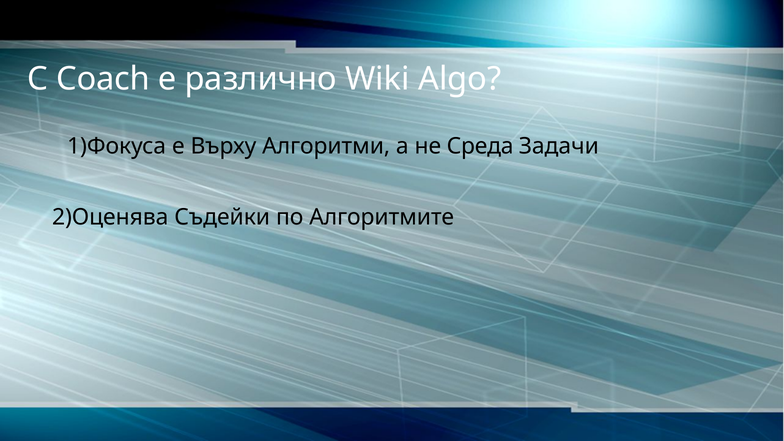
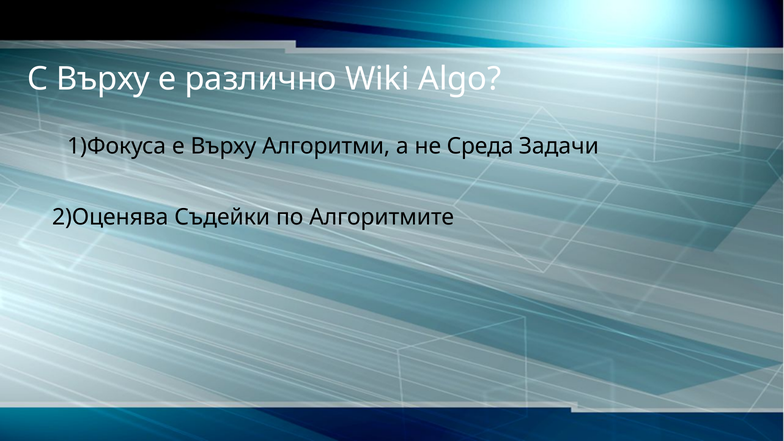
С Coach: Coach -> Върху (103, 79)
